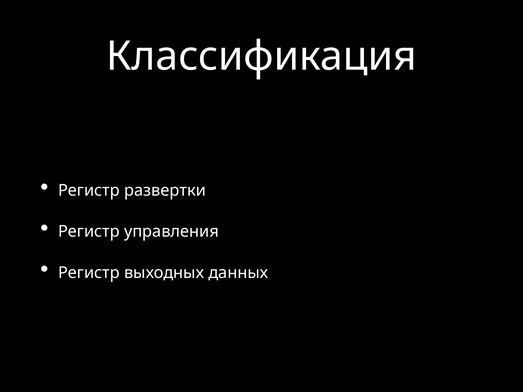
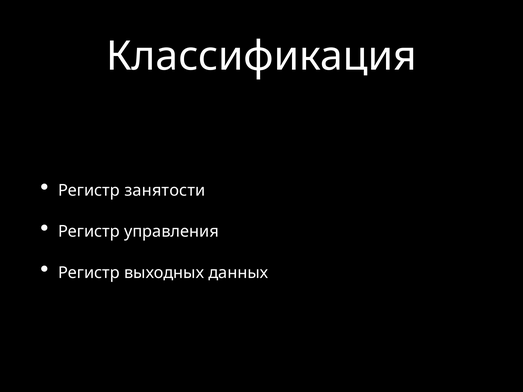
pазвеpтки: pазвеpтки -> занятости (165, 191)
